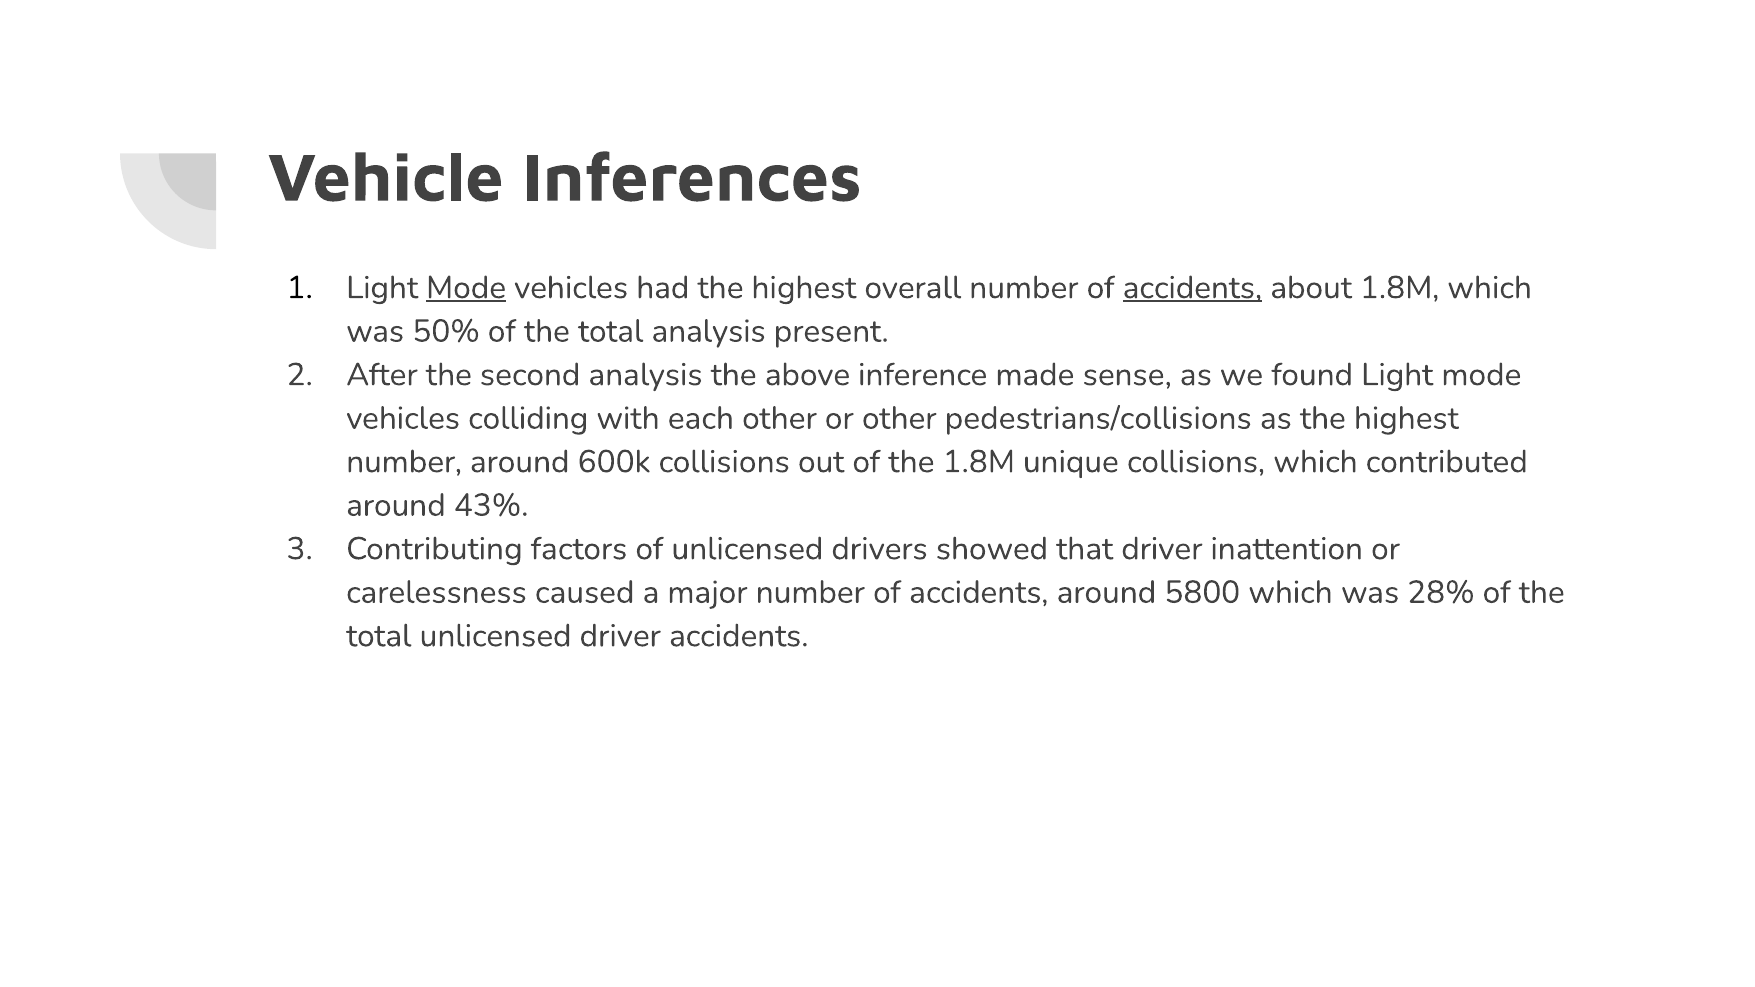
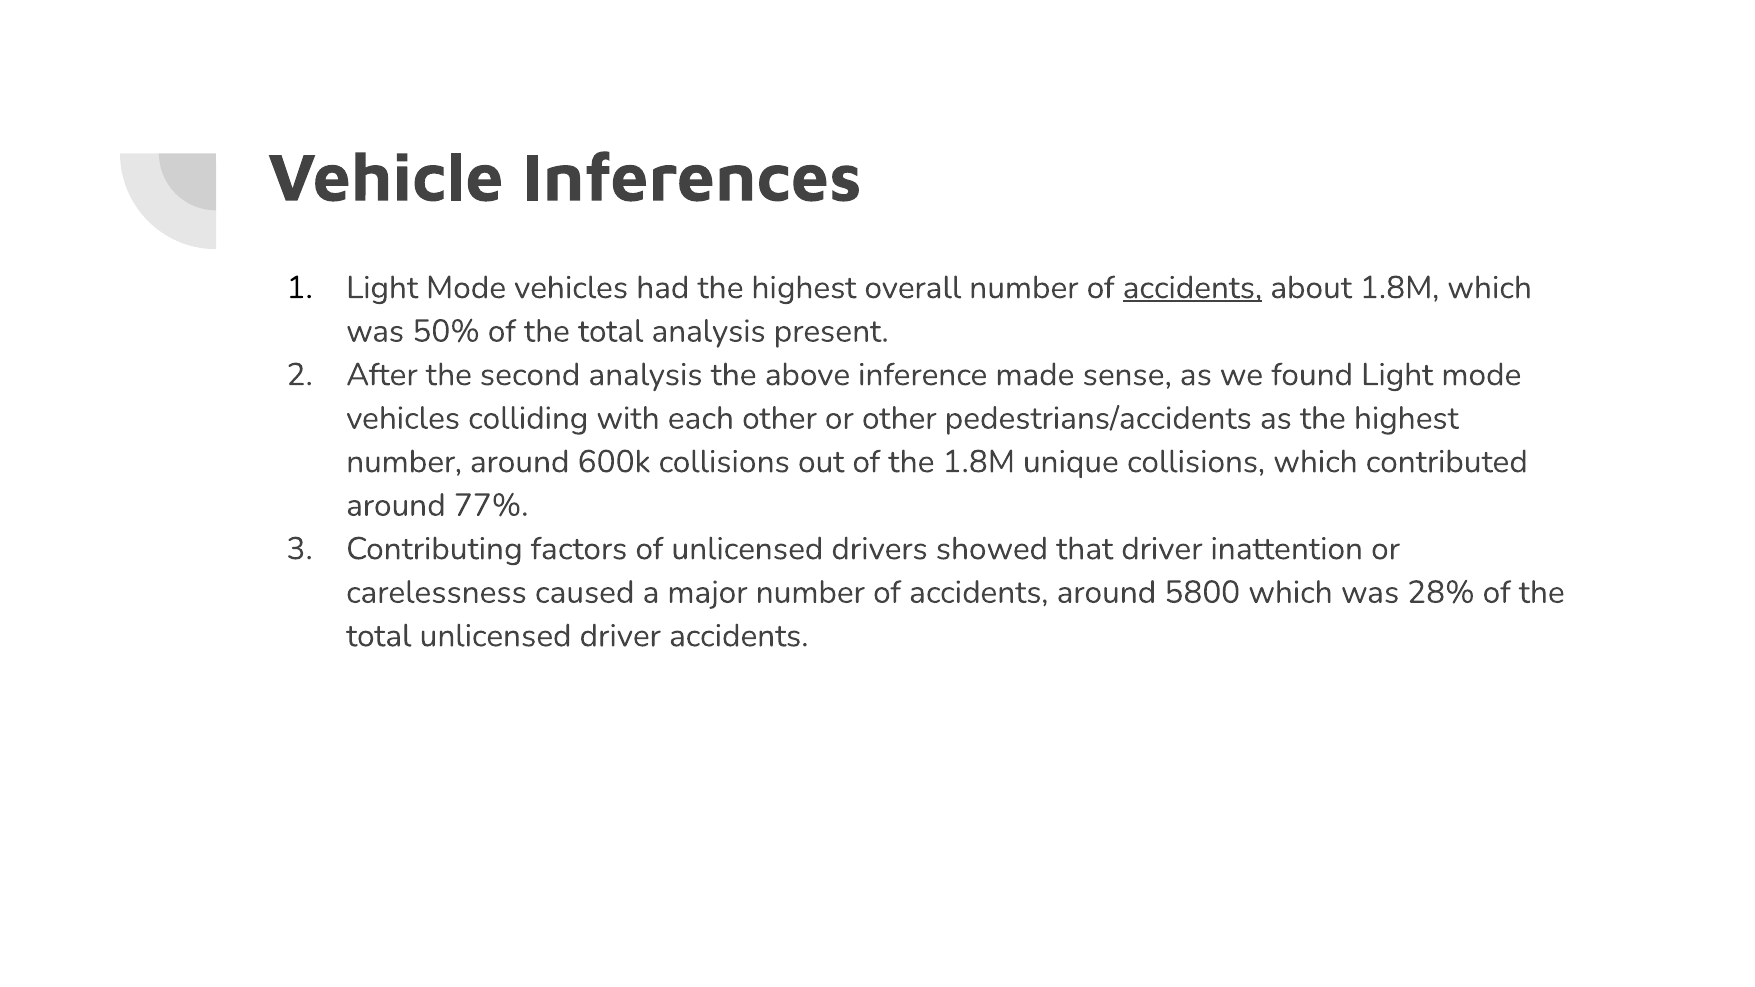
Mode underline: present -> none (466, 288)
pedestrians/collisions: pedestrians/collisions -> pedestrians/accidents (1098, 418)
43%: 43% -> 77% (491, 505)
